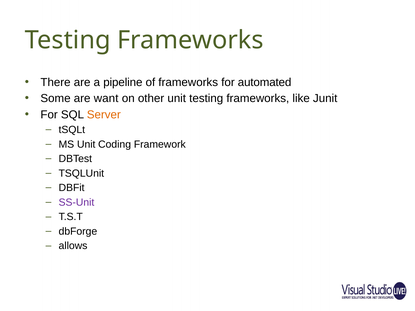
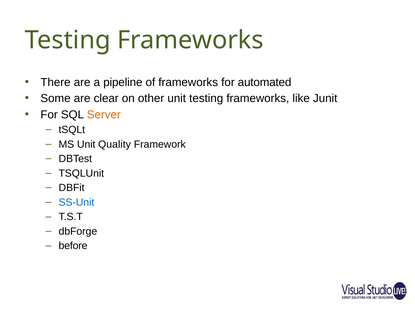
want: want -> clear (106, 99)
Coding: Coding -> Quality (115, 144)
SS-Unit colour: purple -> blue (76, 202)
allows: allows -> before (73, 246)
